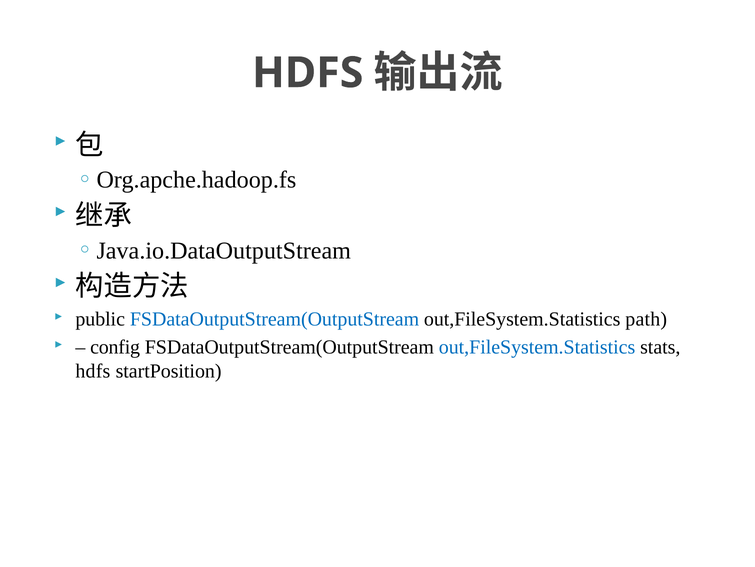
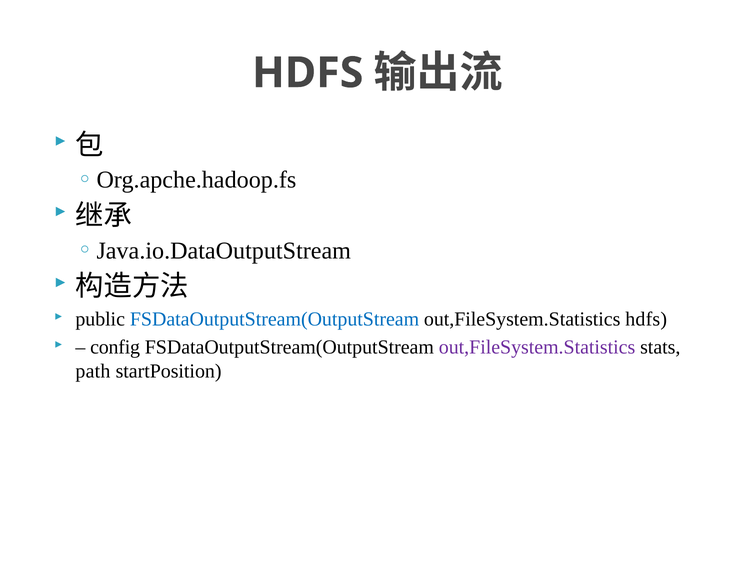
out,FileSystem.Statistics path: path -> hdfs (646, 319)
out,FileSystem.Statistics colour: blue -> purple (537, 347)
hdfs: hdfs -> path (93, 371)
